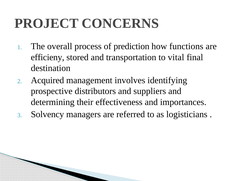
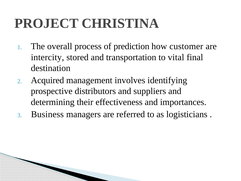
CONCERNS: CONCERNS -> CHRISTINA (120, 23)
functions: functions -> customer (186, 46)
efficieny: efficieny -> intercity (47, 57)
Solvency: Solvency -> Business (47, 114)
